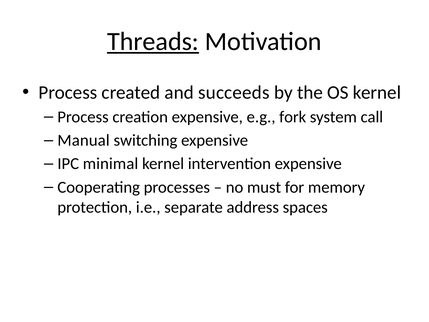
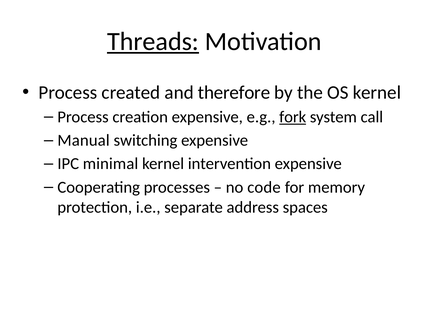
succeeds: succeeds -> therefore (234, 92)
fork underline: none -> present (293, 117)
must: must -> code (264, 187)
